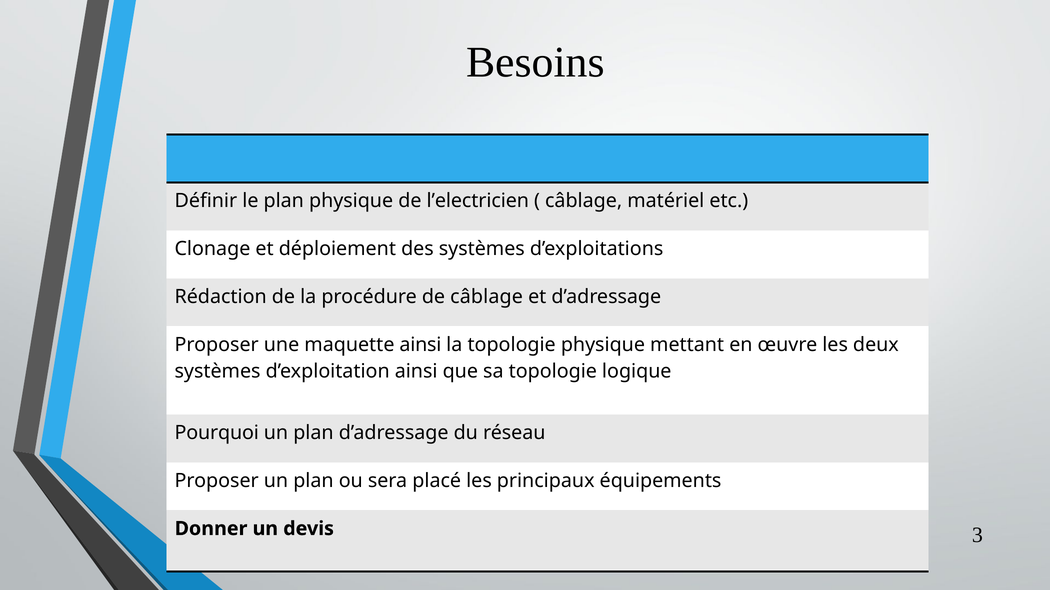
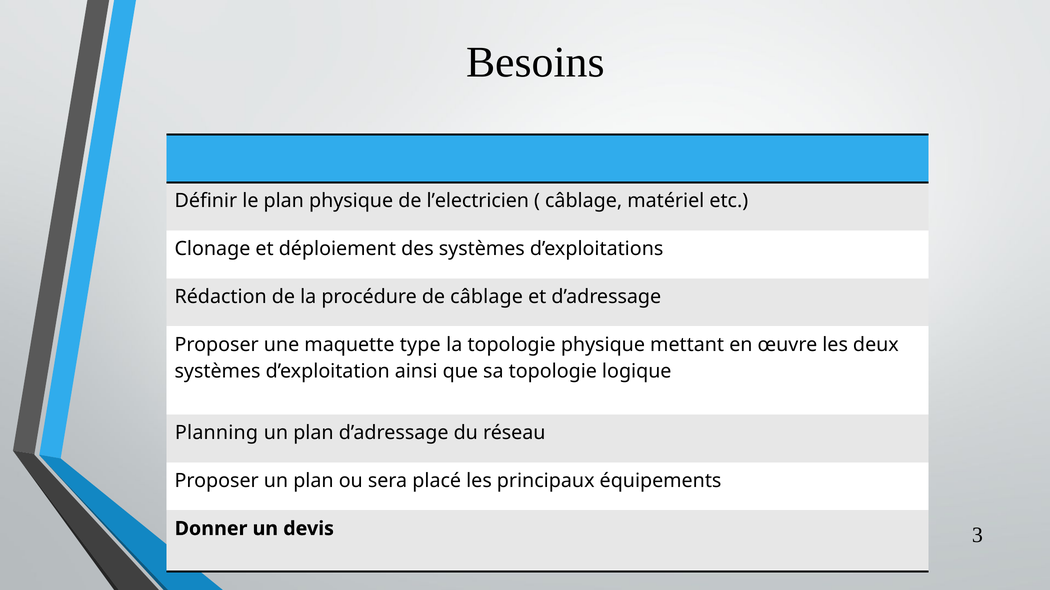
maquette ainsi: ainsi -> type (420, 345)
Pourquoi: Pourquoi -> Planning (217, 433)
